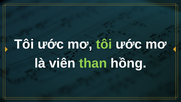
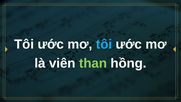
tôi colour: light green -> light blue (104, 44)
